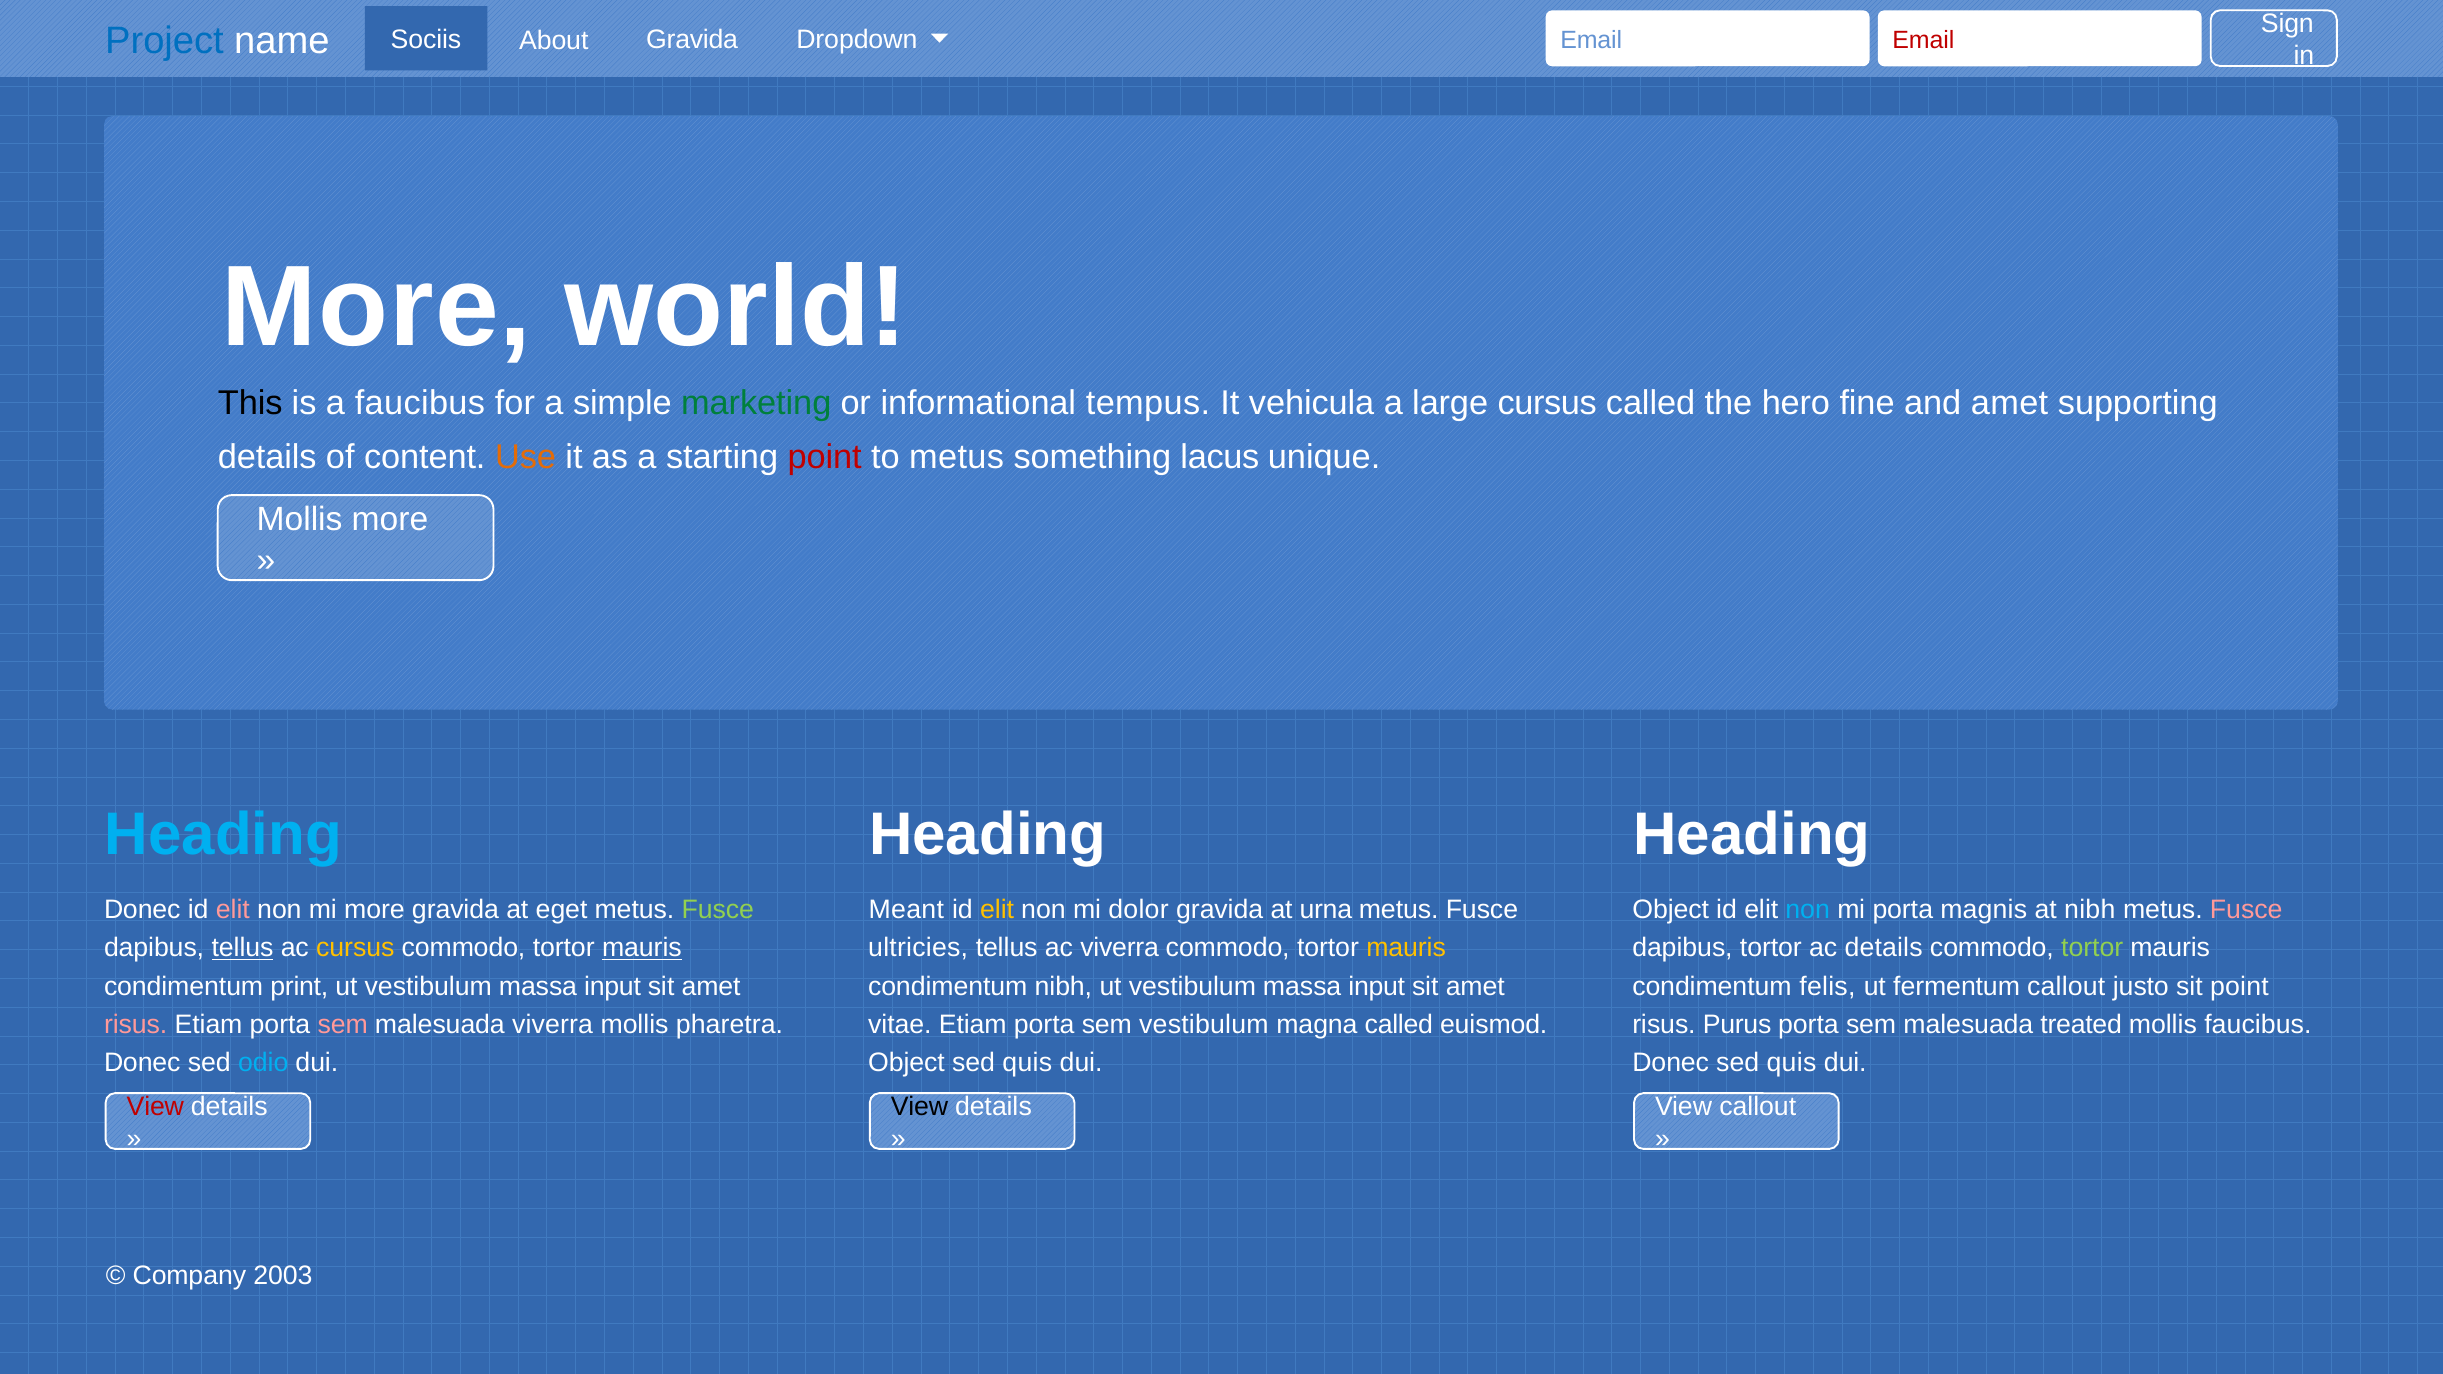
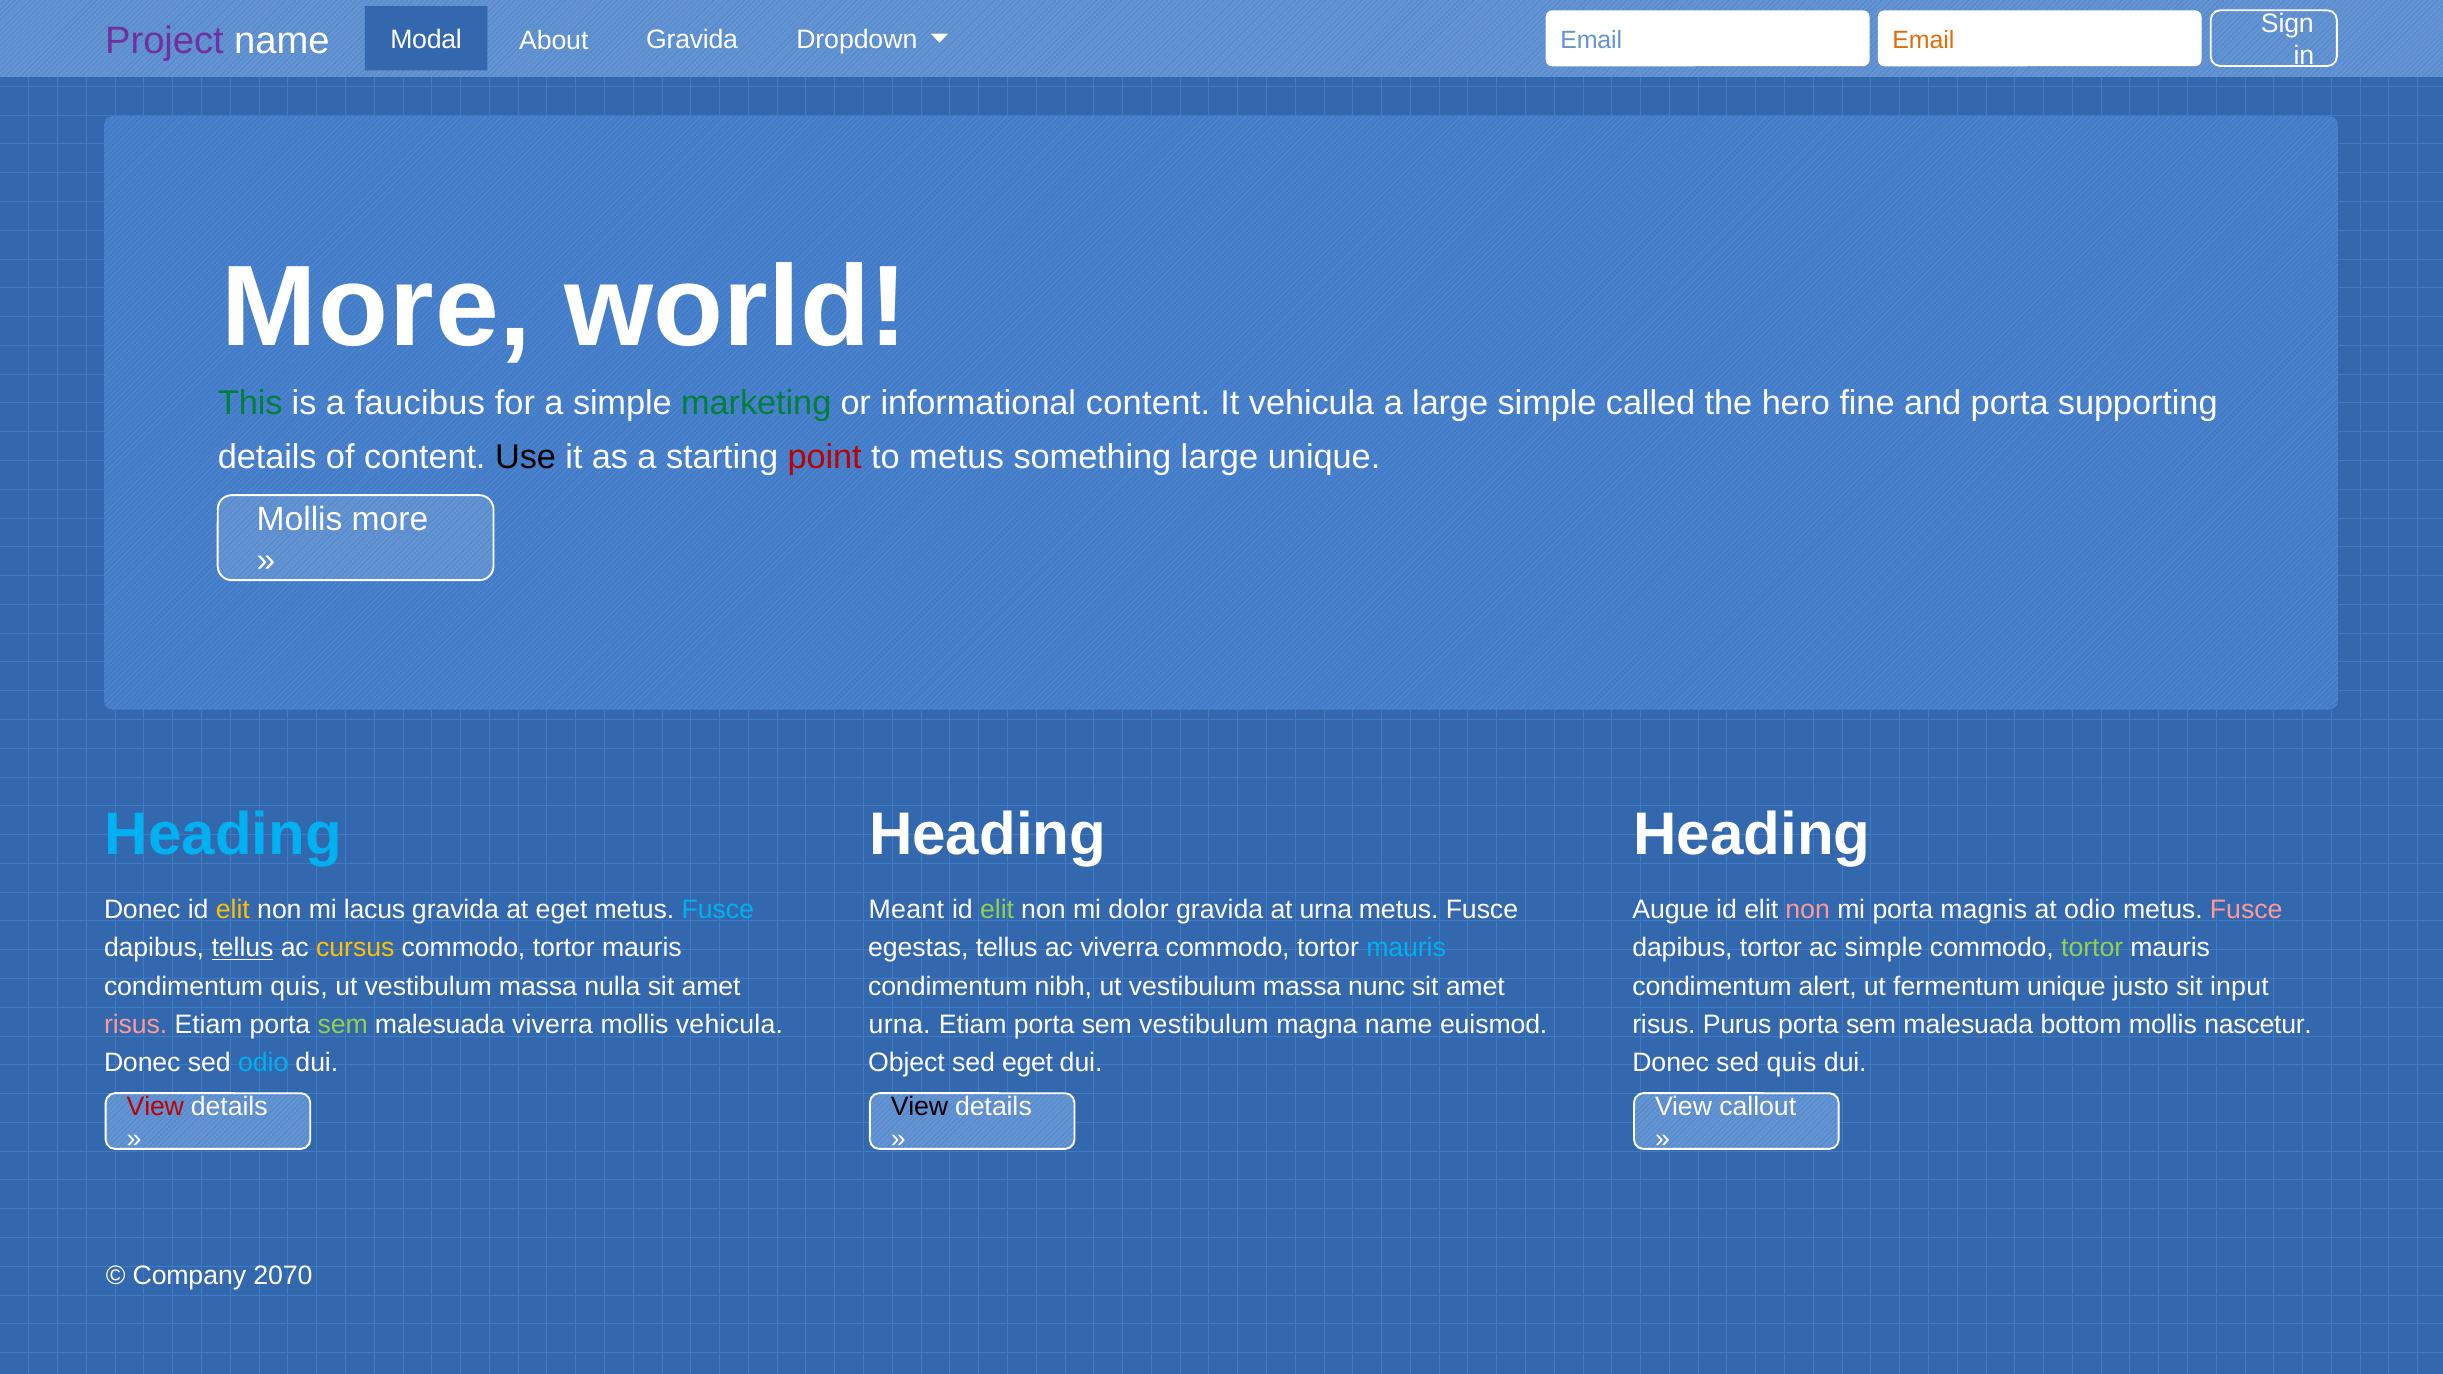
Project colour: blue -> purple (164, 41)
Email colour: red -> orange (1923, 40)
Sociis: Sociis -> Modal (426, 40)
This colour: black -> green (250, 404)
informational tempus: tempus -> content (1148, 404)
large cursus: cursus -> simple (1547, 404)
and amet: amet -> porta (2010, 404)
Use colour: orange -> black (526, 457)
something lacus: lacus -> large (1220, 457)
elit colour: pink -> yellow (233, 910)
mi more: more -> lacus (375, 910)
Fusce colour: light green -> light blue (718, 910)
elit colour: yellow -> light green (997, 910)
Object: Object -> Augue (1671, 910)
non colour: light blue -> pink (1808, 910)
at nibh: nibh -> odio (2090, 910)
mauris underline: present -> none (642, 948)
ultricies: ultricies -> egestas (918, 948)
mauris colour: yellow -> light blue (1406, 948)
ac details: details -> simple (1884, 948)
condimentum print: print -> quis (299, 986)
input: input -> nulla (612, 986)
input: input -> nunc (1377, 986)
felis: felis -> alert (1828, 986)
fermentum callout: callout -> unique (2066, 986)
sit point: point -> input (2239, 986)
sem colour: pink -> light green (343, 1025)
mollis pharetra: pharetra -> vehicula (729, 1025)
vitae: vitae -> urna (900, 1025)
magna called: called -> name (1399, 1025)
treated: treated -> bottom (2081, 1025)
mollis faucibus: faucibus -> nascetur (2258, 1025)
quis: quis -> eget (1028, 1063)
2003: 2003 -> 2070 (283, 1275)
